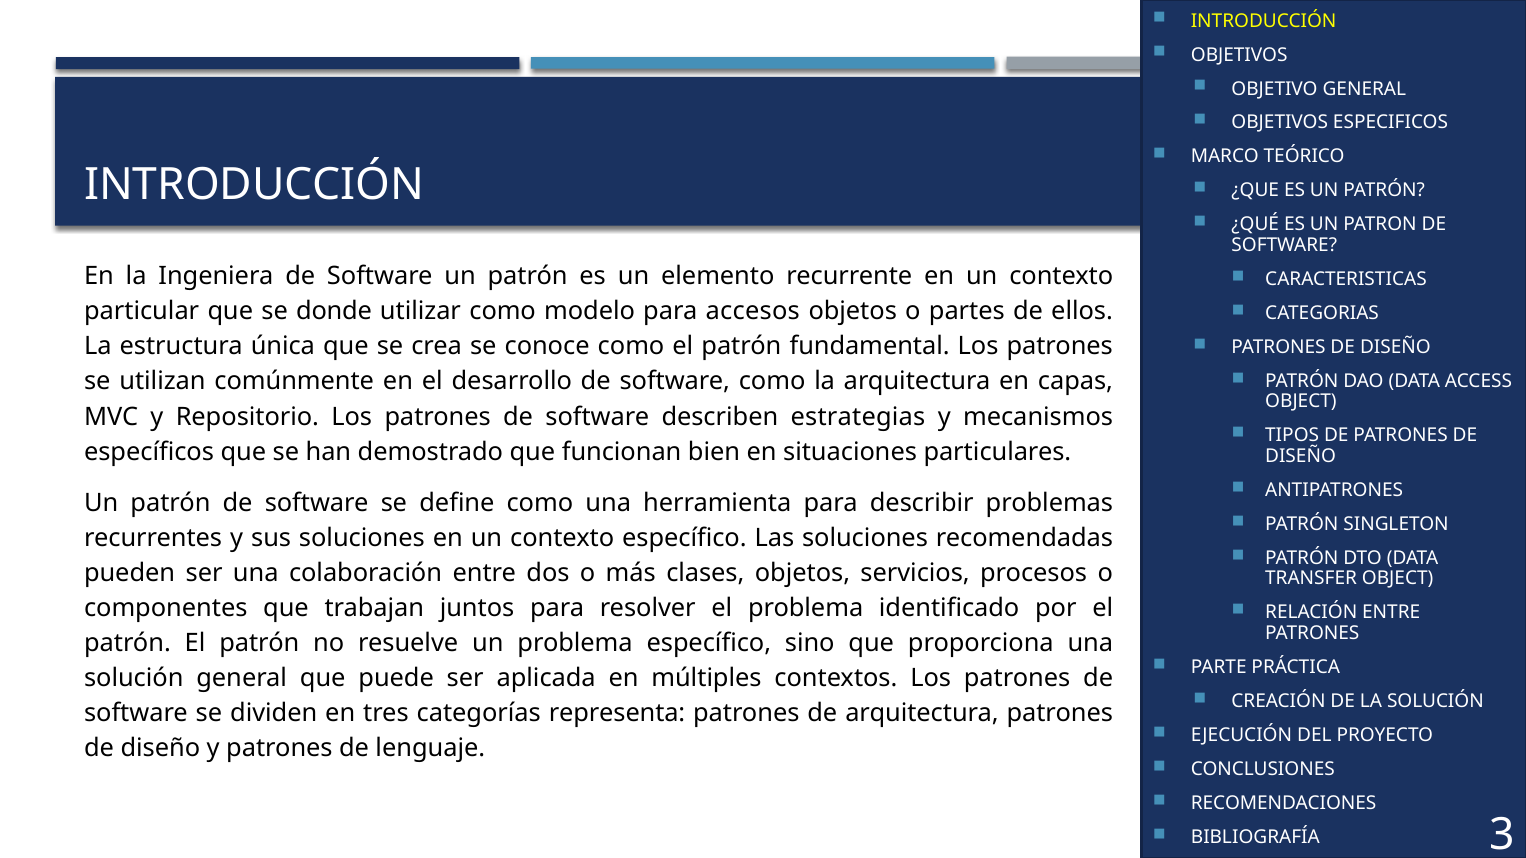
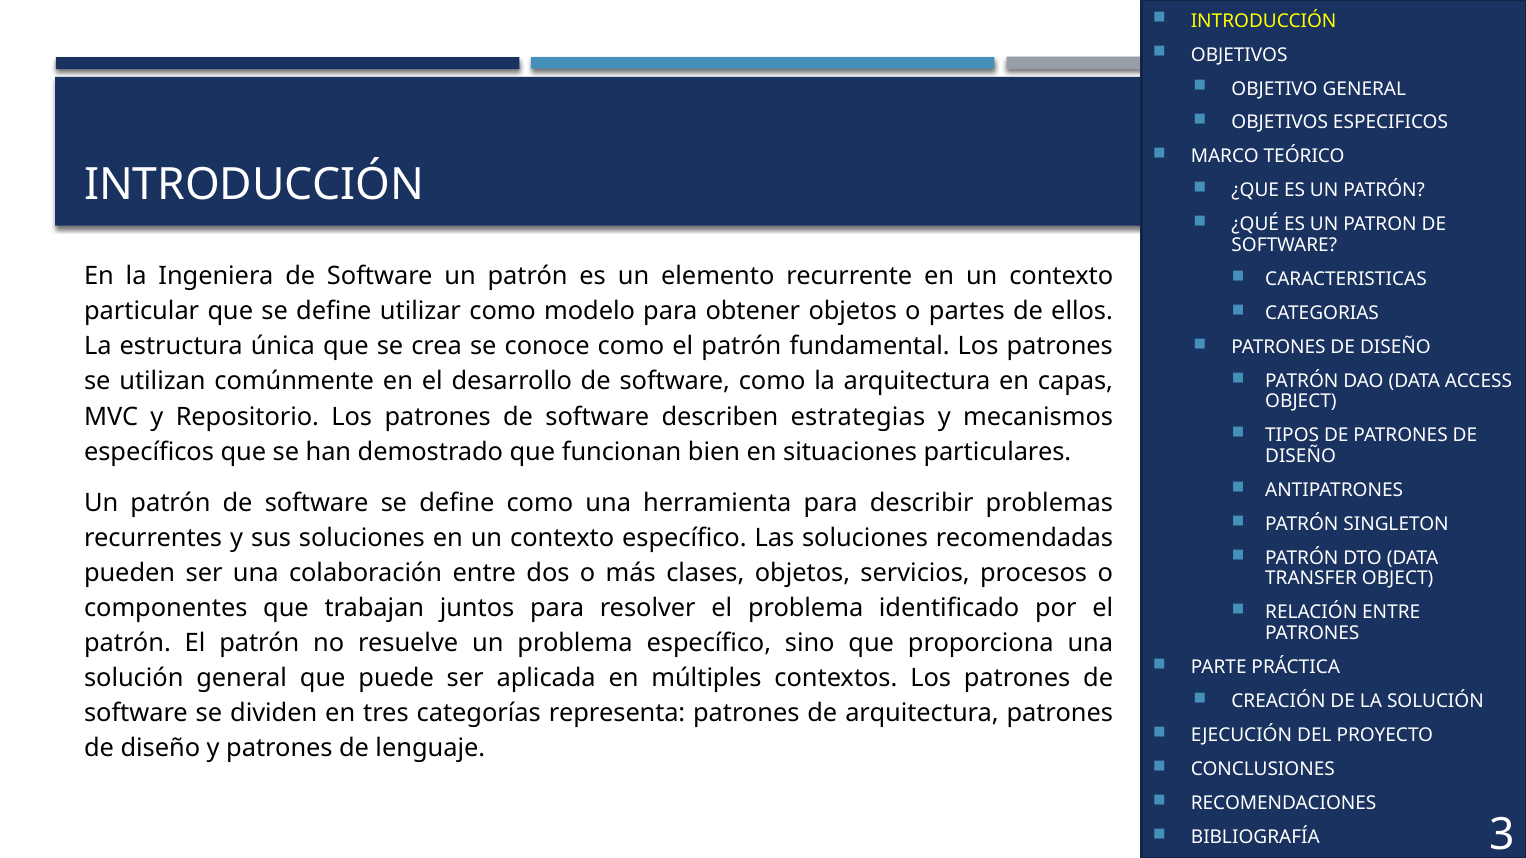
que se donde: donde -> define (334, 312)
accesos: accesos -> obtener (753, 312)
